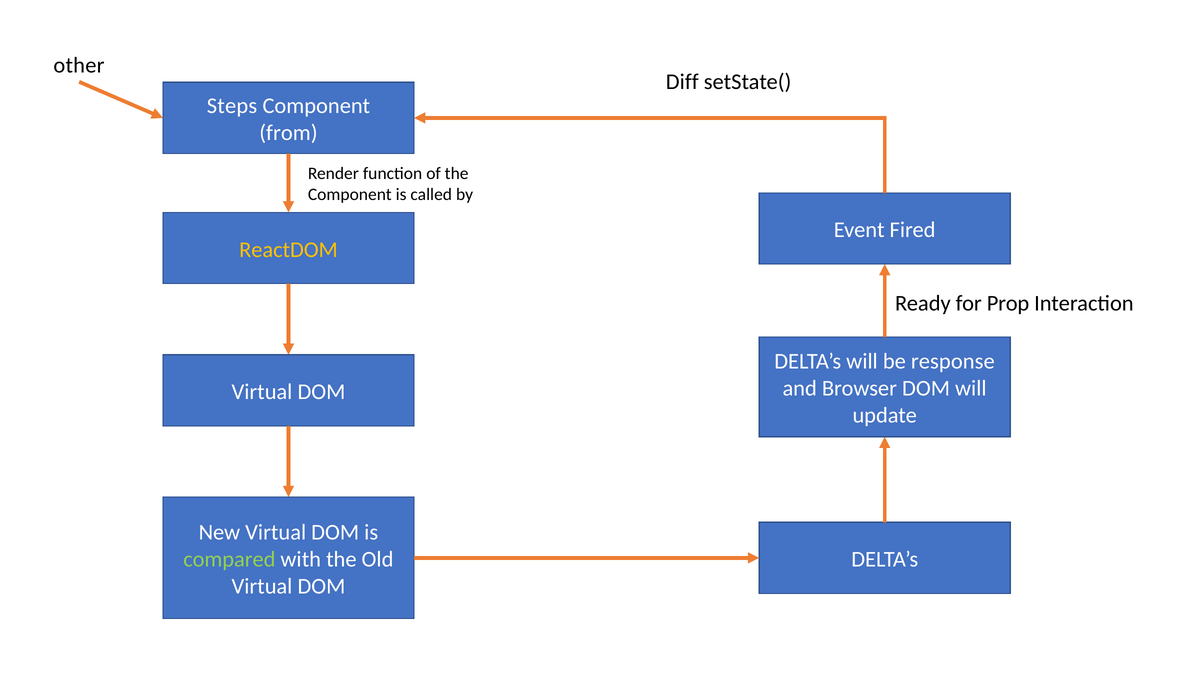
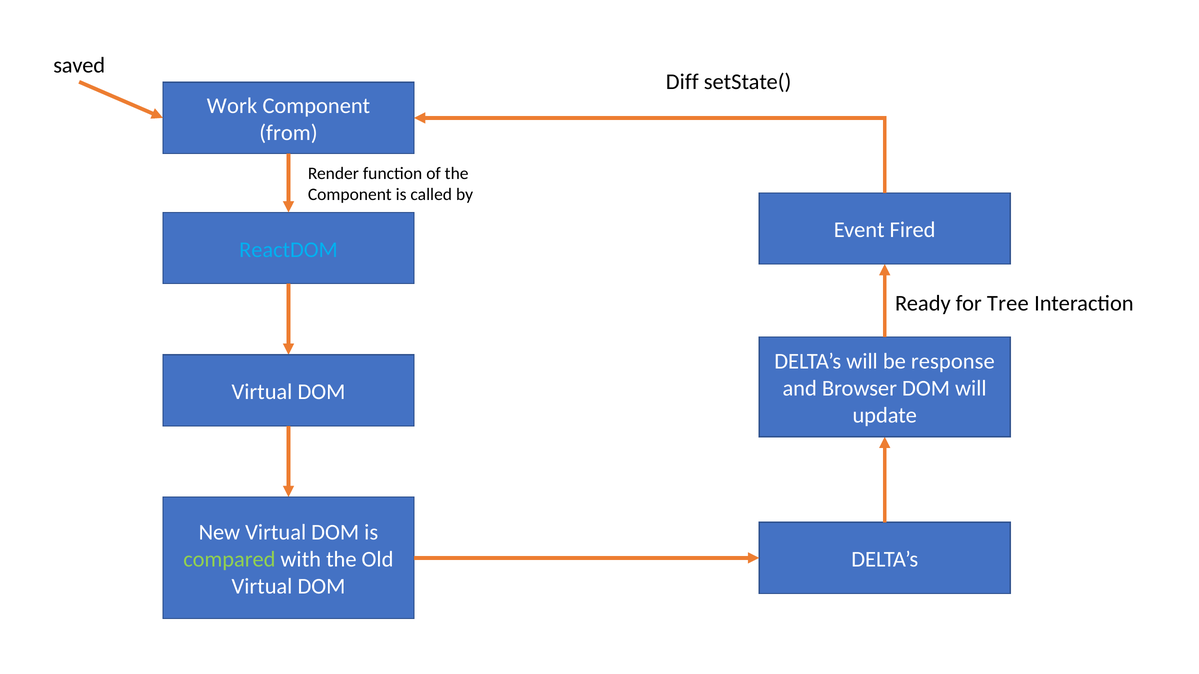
other: other -> saved (79, 66)
Steps: Steps -> Work (232, 106)
ReactDOM colour: yellow -> light blue (289, 250)
Prop: Prop -> Tree (1008, 303)
